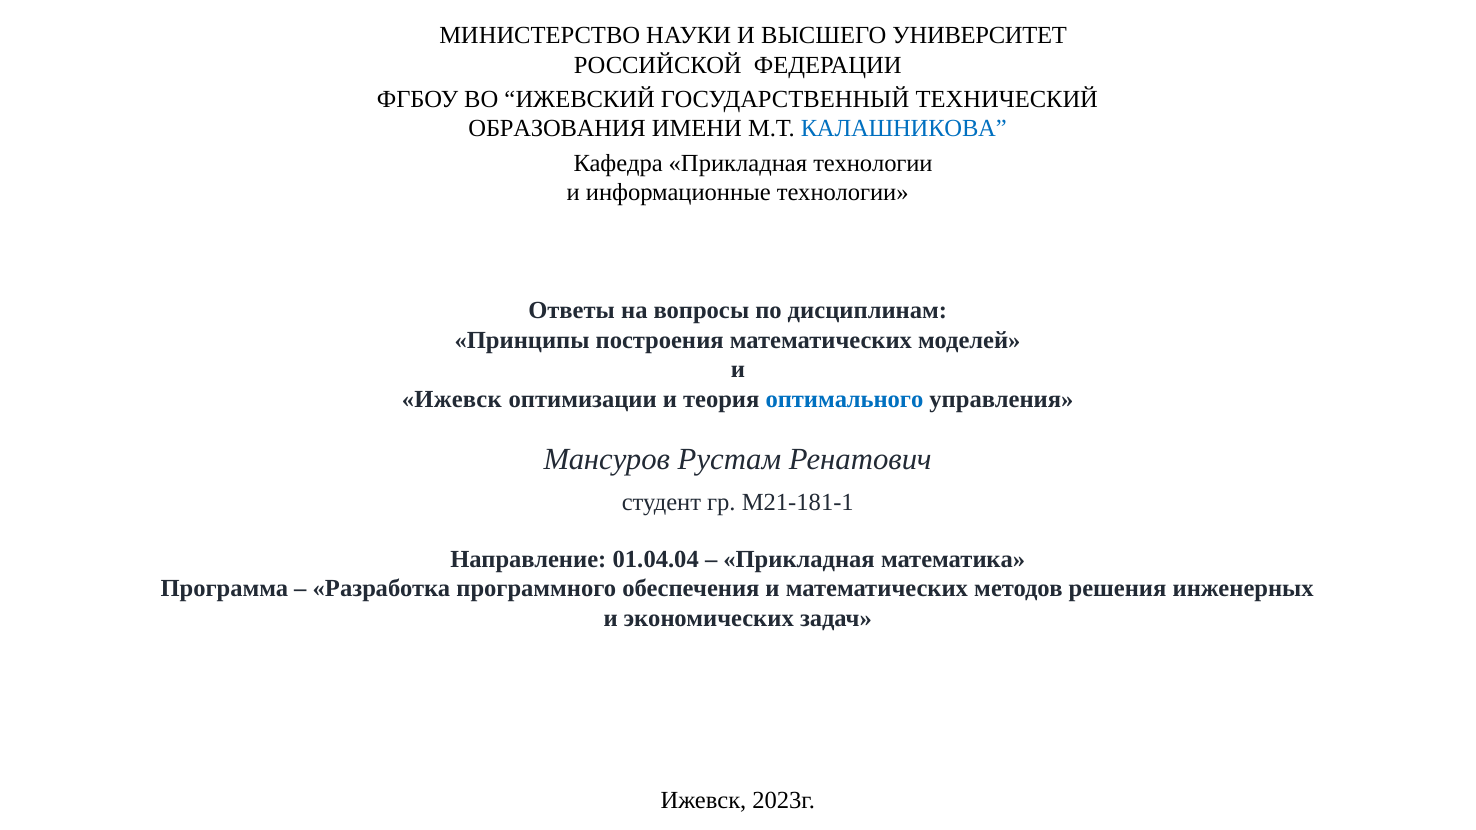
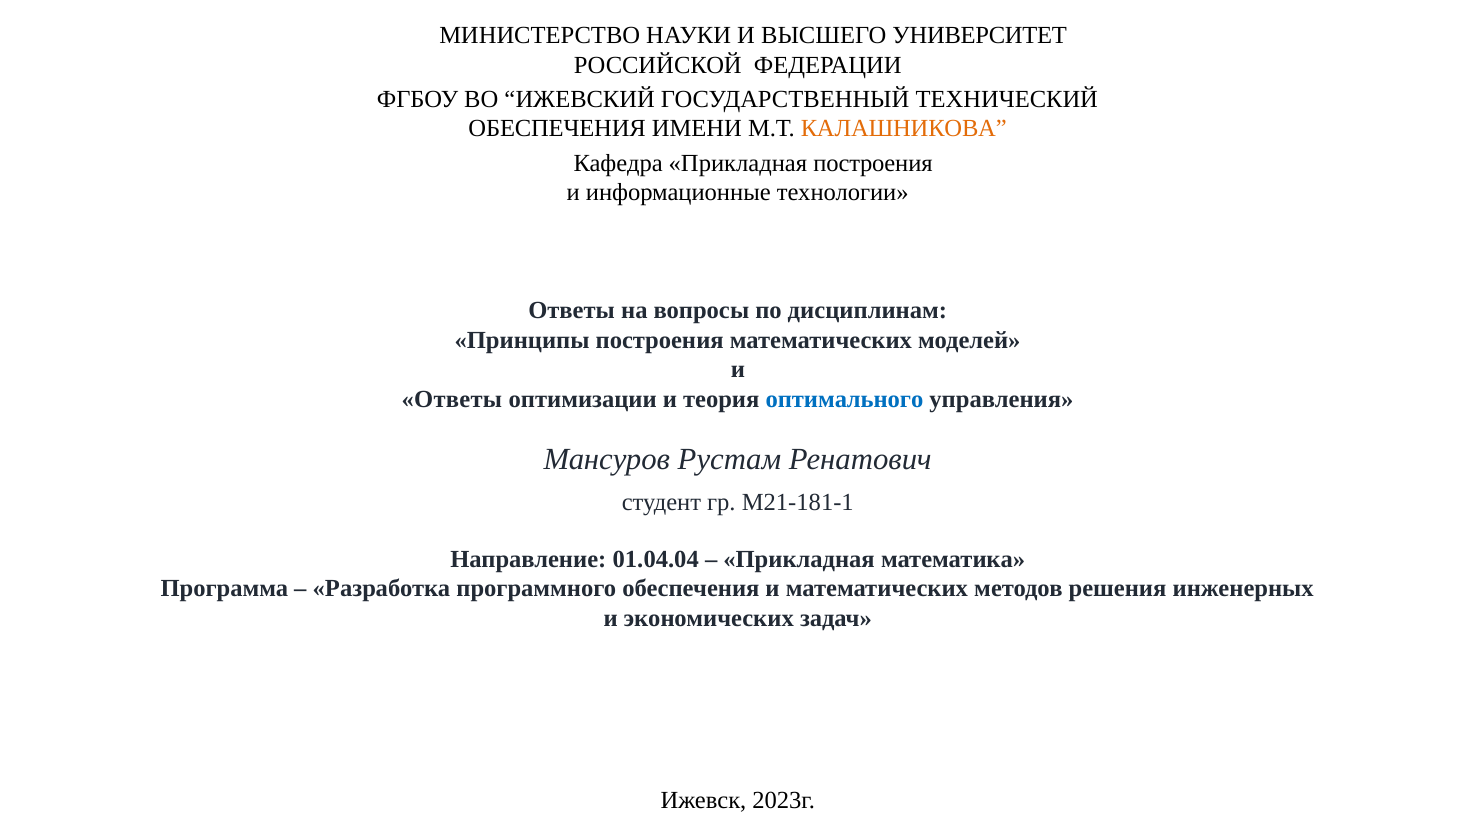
ОБРАЗОВАНИЯ: ОБРАЗОВАНИЯ -> ОБЕСПЕЧЕНИЯ (557, 129)
КАЛАШНИКОВА colour: blue -> orange (904, 129)
Прикладная технологии: технологии -> построения (873, 163)
Ижевск: Ижевск -> Ответы (452, 399)
